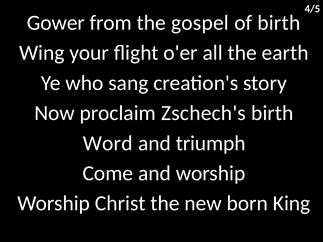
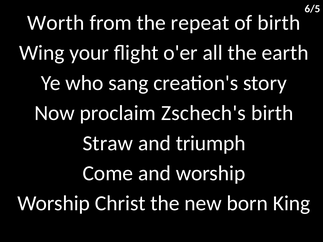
4/5: 4/5 -> 6/5 (312, 9)
Gower: Gower -> Worth (56, 23)
gospel: gospel -> repeat (200, 23)
Word: Word -> Straw (108, 143)
